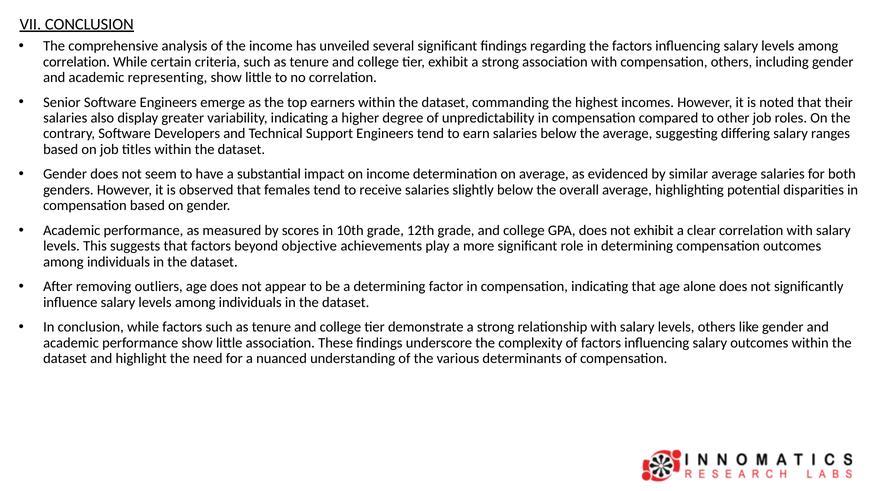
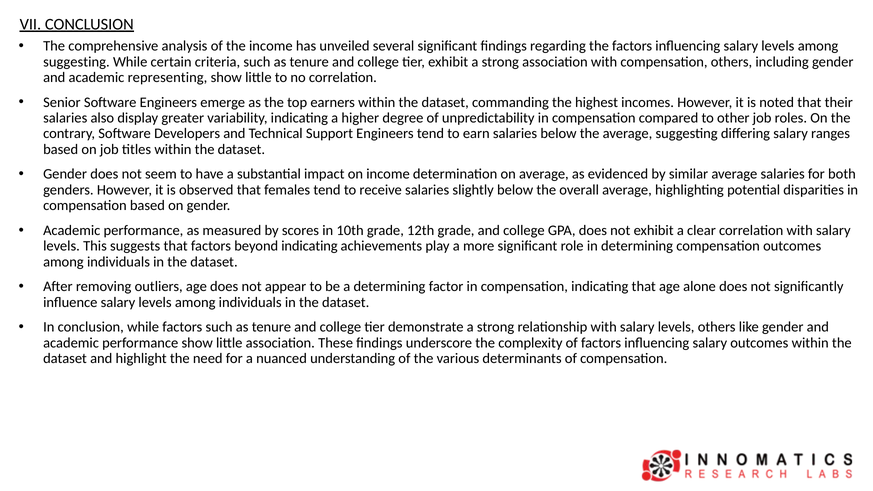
correlation: correlation -> suggesting (76, 62)
beyond objective: objective -> indicating (309, 246)
